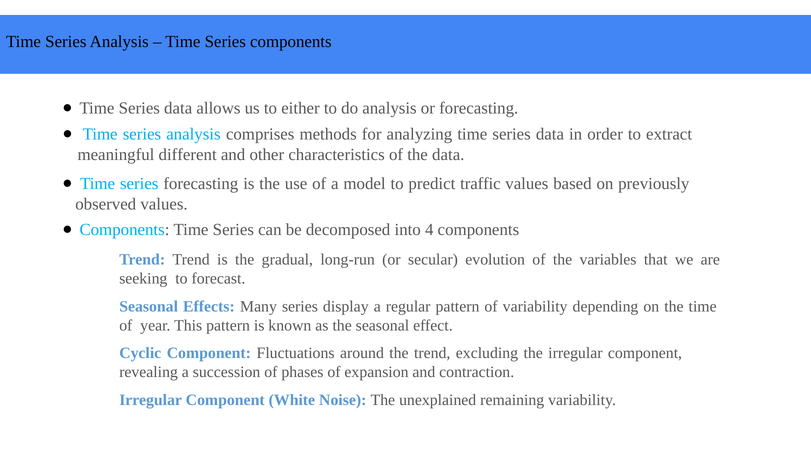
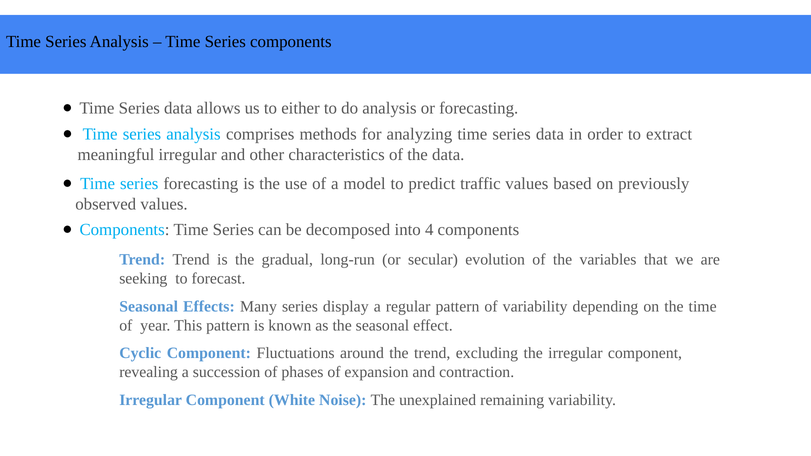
meaningful different: different -> irregular (188, 155)
